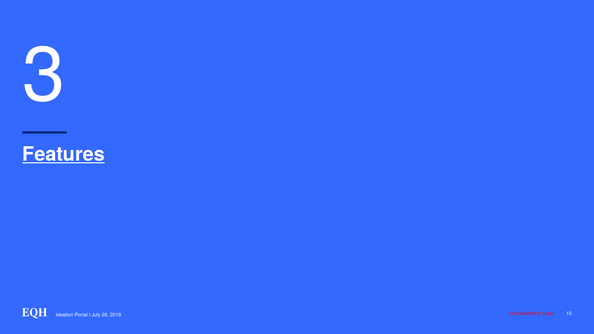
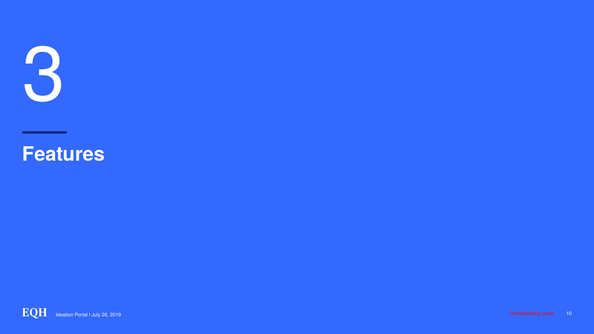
Features underline: present -> none (64, 154)
